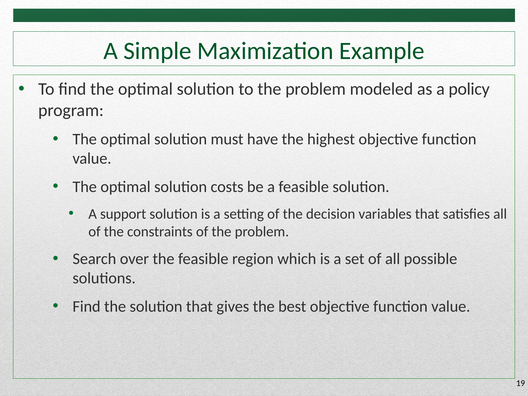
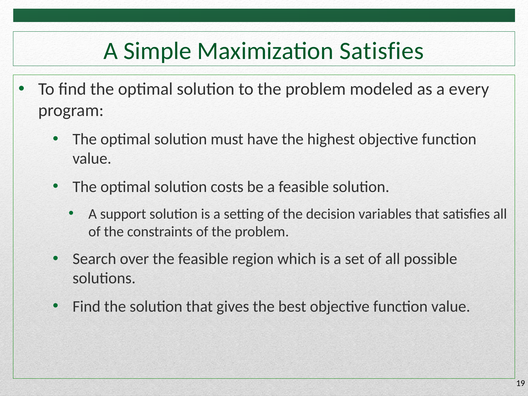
Maximization Example: Example -> Satisfies (382, 51)
policy: policy -> every (469, 89)
